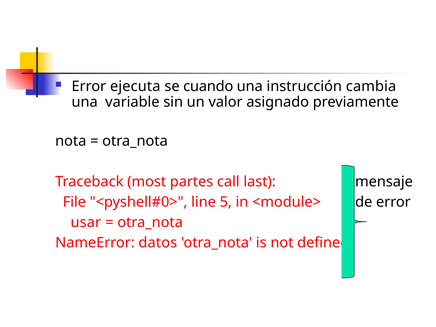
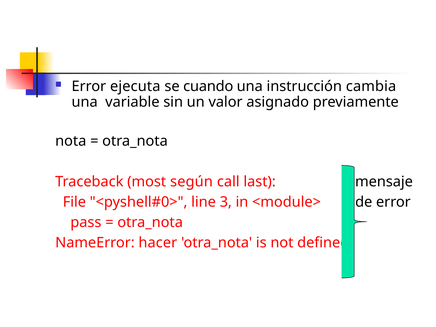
partes: partes -> según (191, 182)
5: 5 -> 3 (226, 202)
usar: usar -> pass (86, 222)
datos: datos -> hacer (158, 243)
